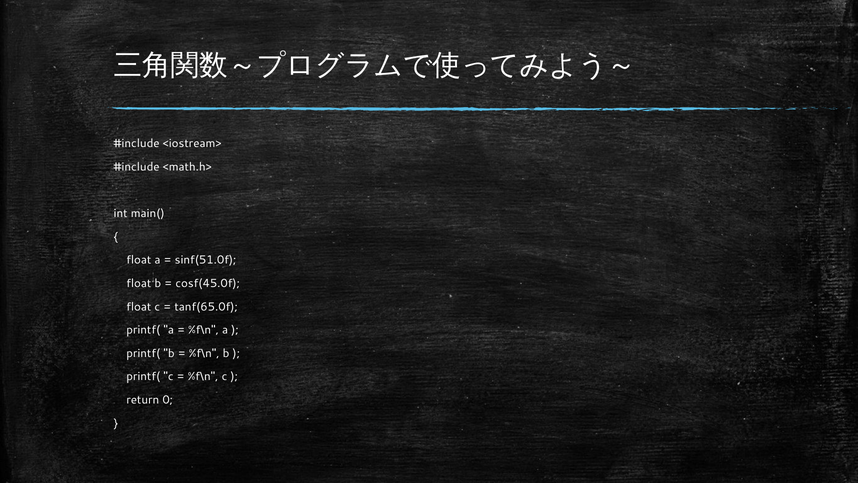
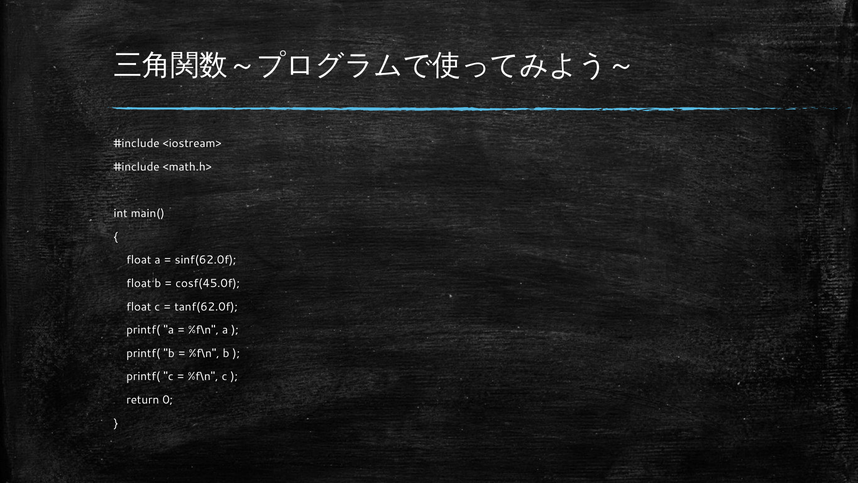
sinf(51.0f: sinf(51.0f -> sinf(62.0f (206, 260)
tanf(65.0f: tanf(65.0f -> tanf(62.0f (206, 307)
